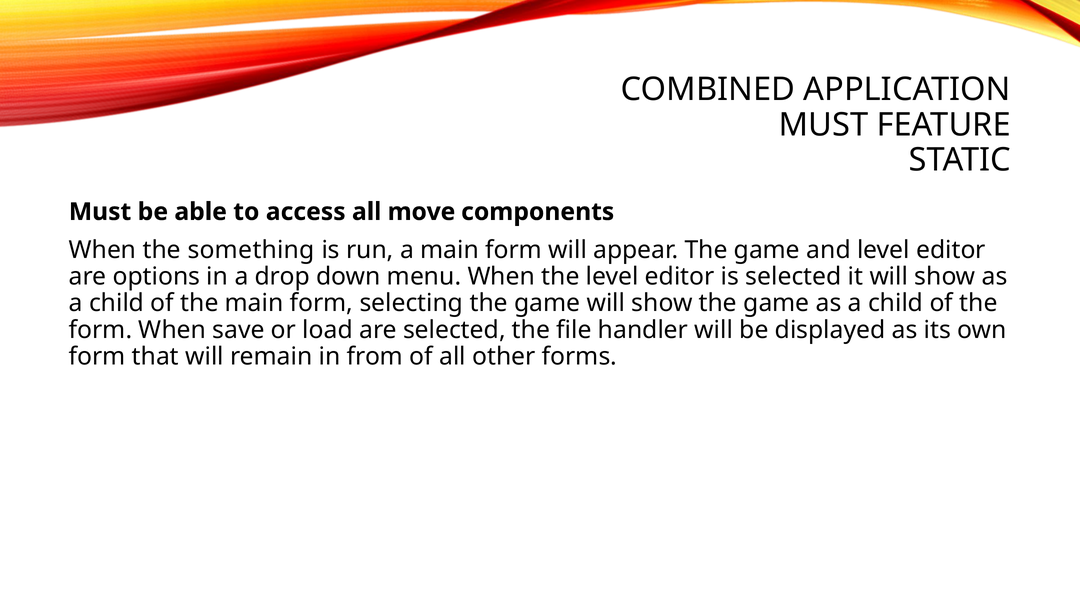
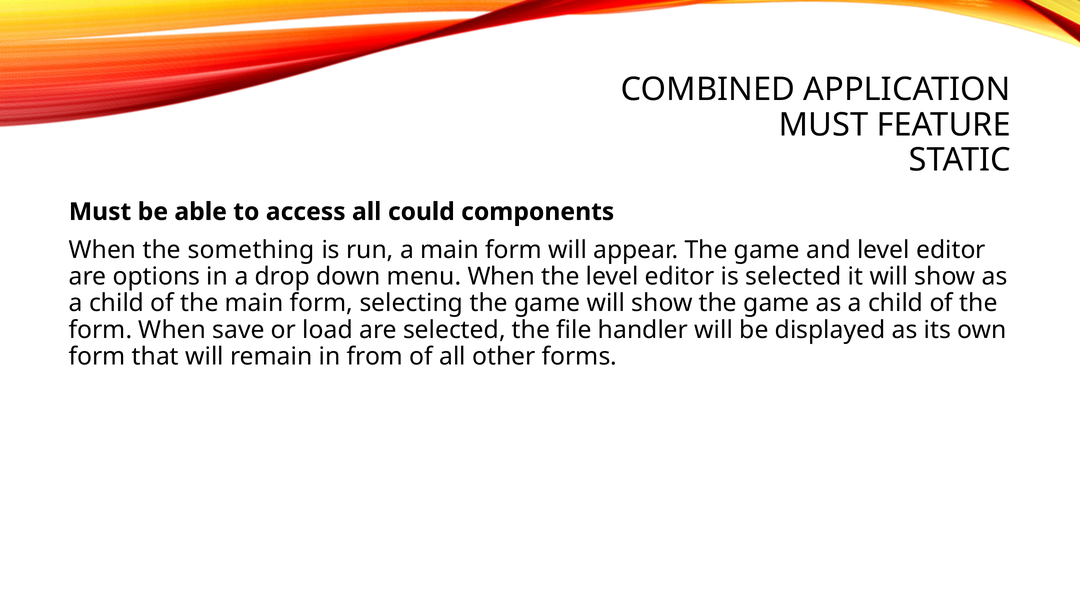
move: move -> could (421, 212)
